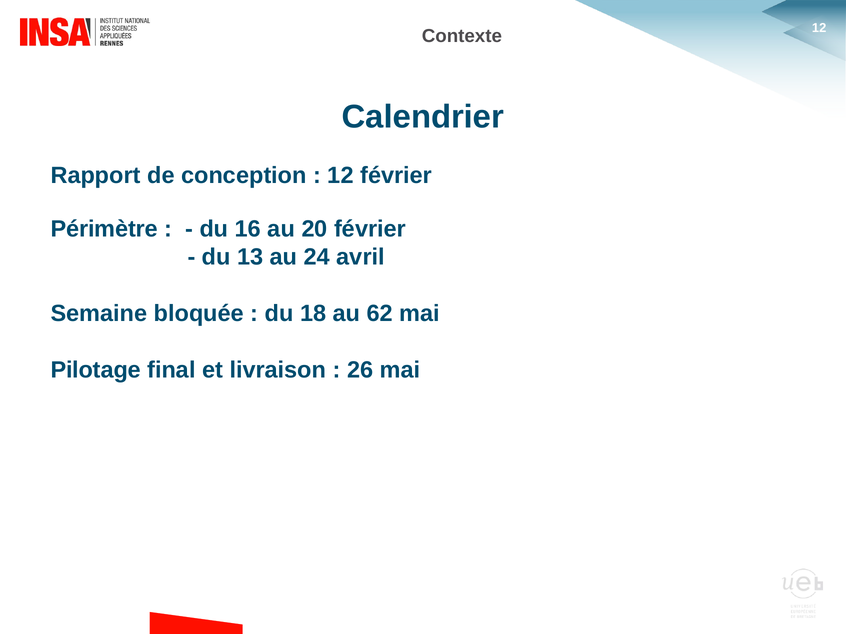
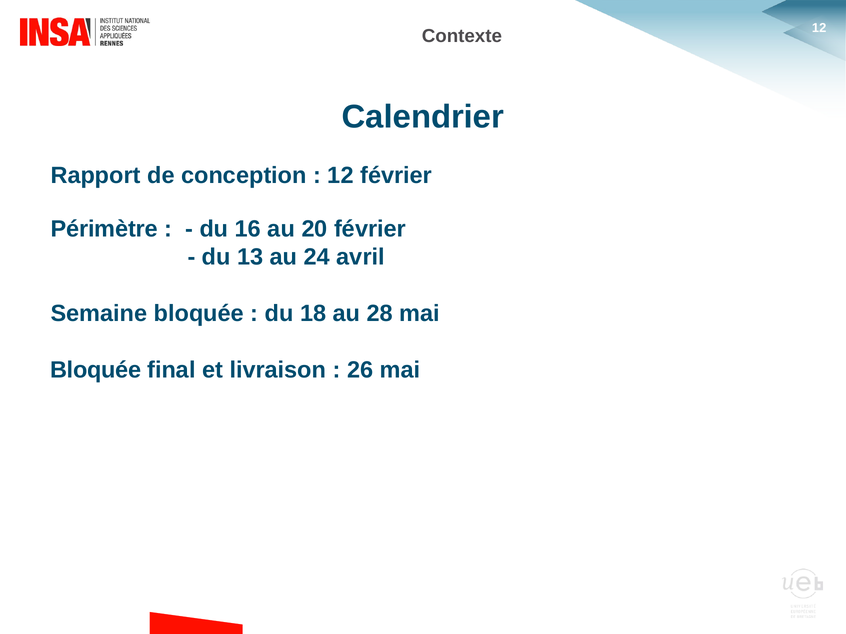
62: 62 -> 28 (380, 314)
Pilotage: Pilotage -> Bloquée (96, 370)
